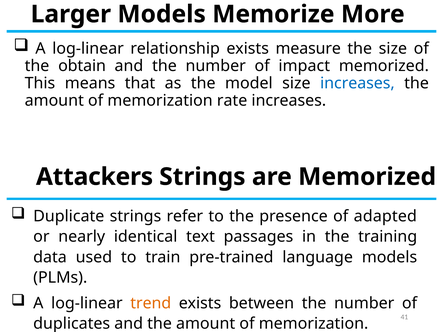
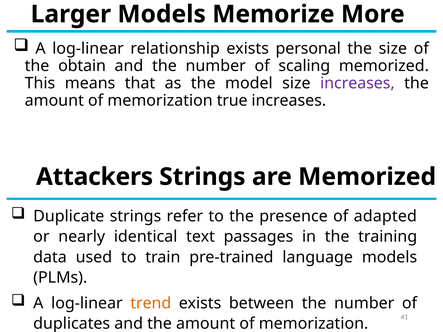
measure: measure -> personal (308, 49)
impact: impact -> scaling (304, 66)
increases colour: blue -> purple (357, 83)
rate: rate -> true (232, 101)
